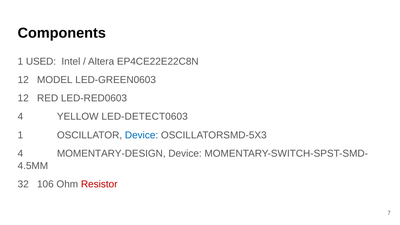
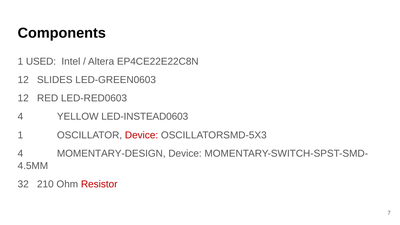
MODEL: MODEL -> SLIDES (55, 80)
LED-DETECT0603: LED-DETECT0603 -> LED-INSTEAD0603 (145, 117)
Device colour: blue -> red (142, 135)
106: 106 -> 210 (45, 184)
